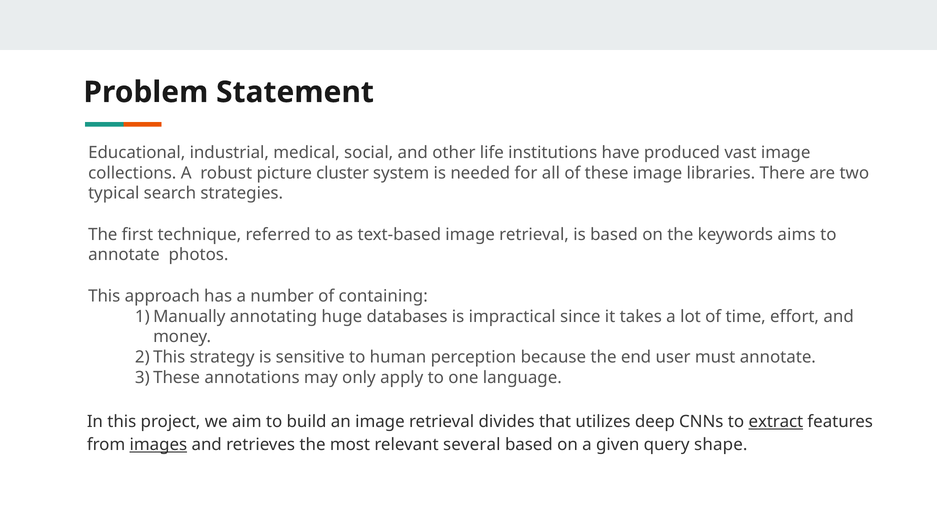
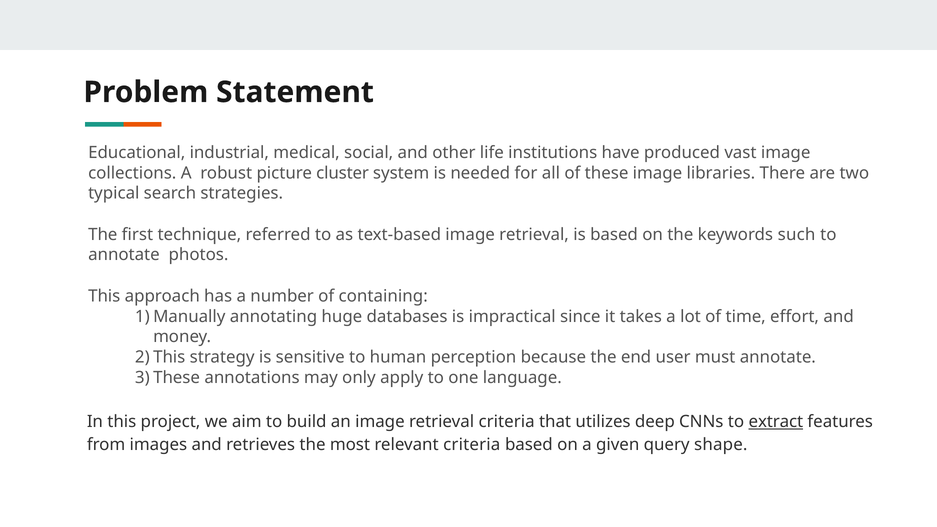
aims: aims -> such (797, 235)
retrieval divides: divides -> criteria (507, 422)
images underline: present -> none (158, 445)
relevant several: several -> criteria (472, 445)
